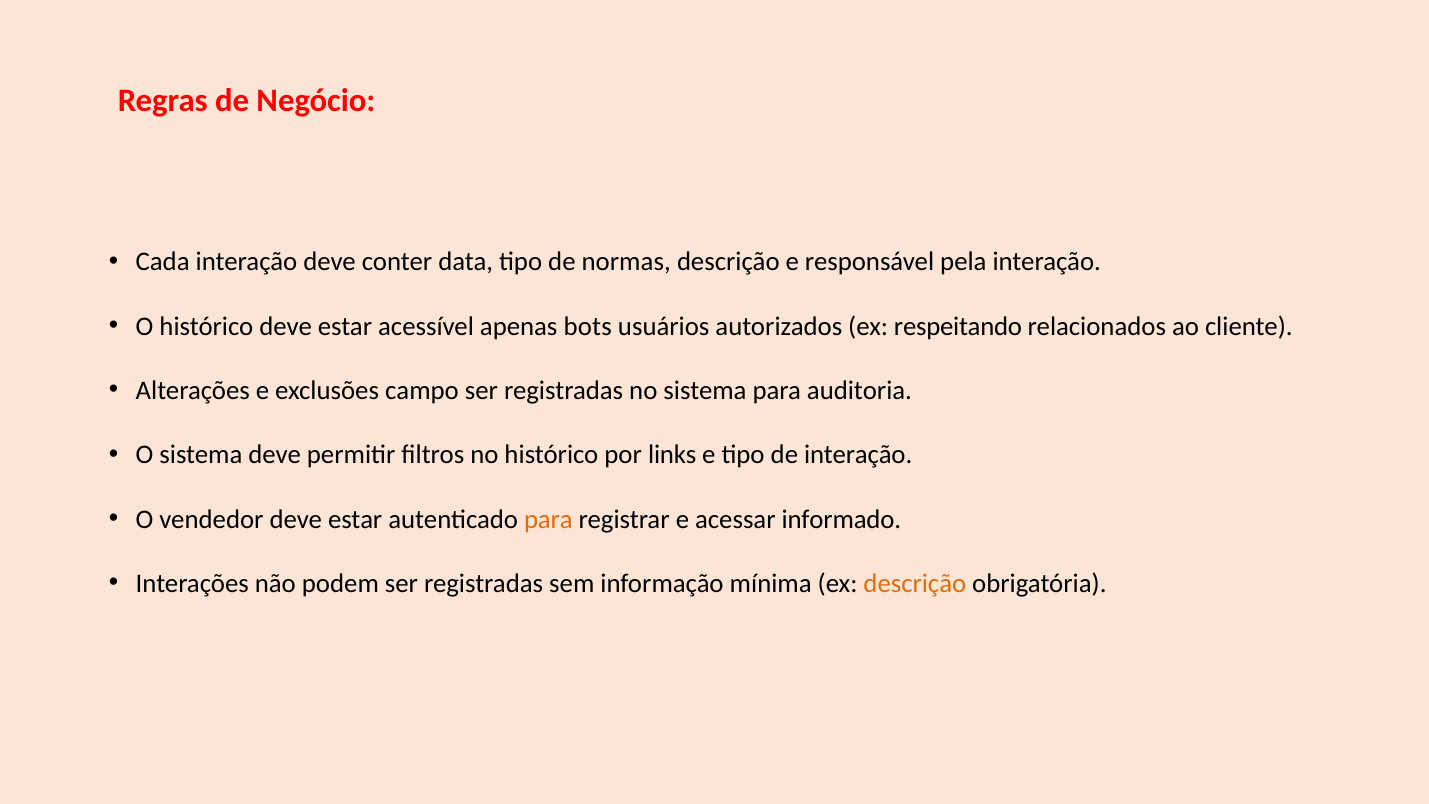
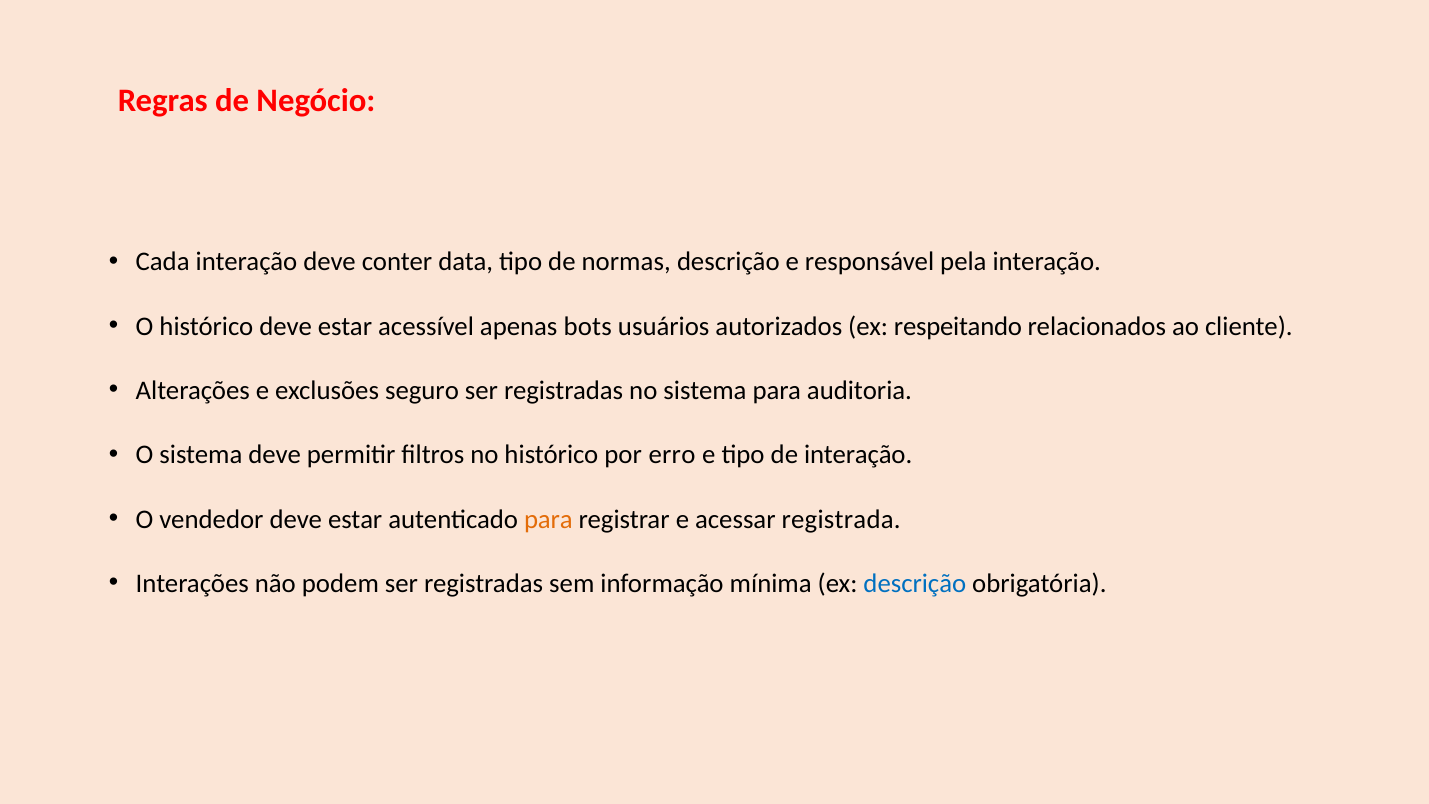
campo: campo -> seguro (422, 390)
links: links -> erro (672, 455)
informado: informado -> registrada (841, 519)
descrição colour: orange -> blue (915, 583)
